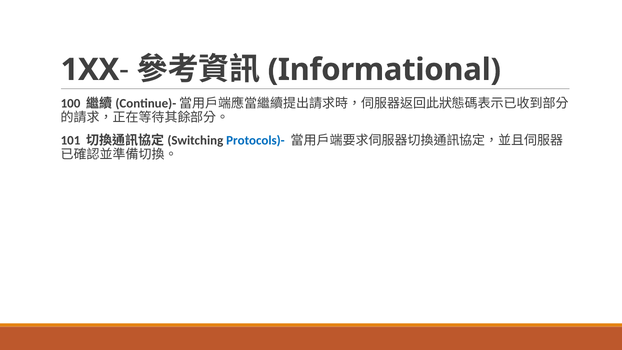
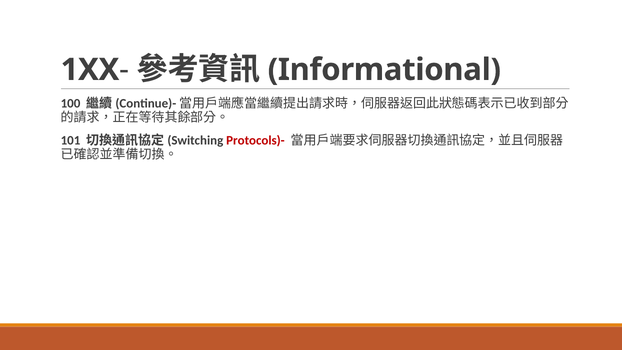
Protocols)- colour: blue -> red (255, 140)
